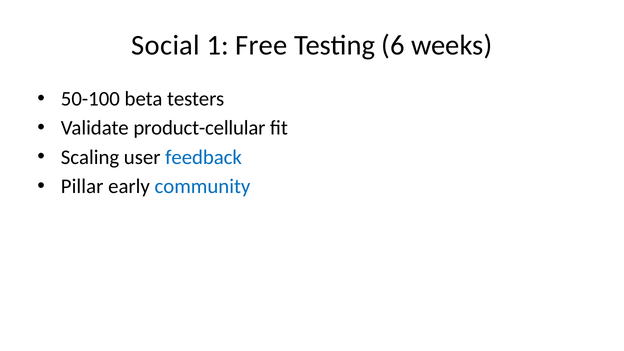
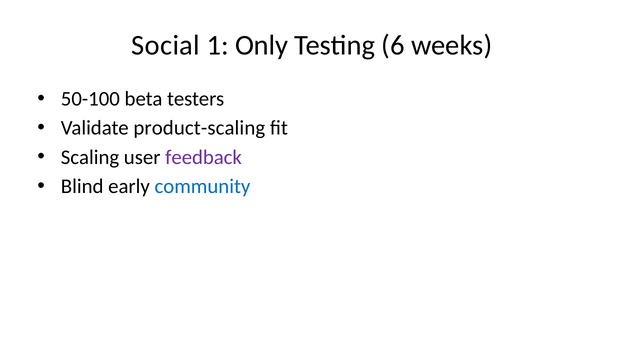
Free: Free -> Only (262, 45)
product-cellular: product-cellular -> product-scaling (199, 128)
feedback colour: blue -> purple (204, 157)
Pillar: Pillar -> Blind (82, 186)
